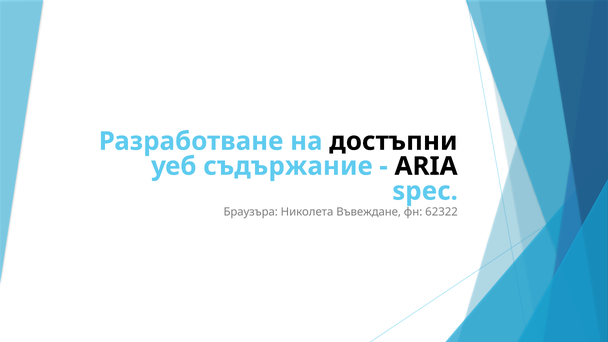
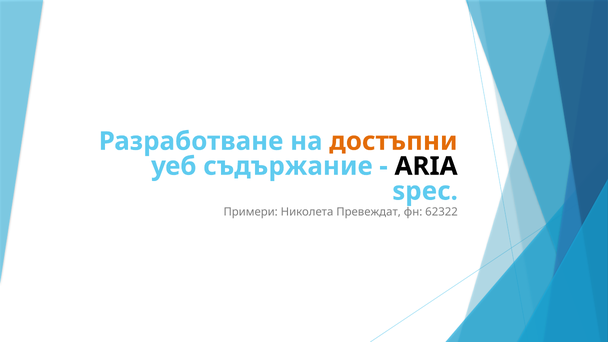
достъпни colour: black -> orange (393, 141)
Браузъра: Браузъра -> Примери (251, 212)
Въвеждане: Въвеждане -> Превеждат (369, 212)
